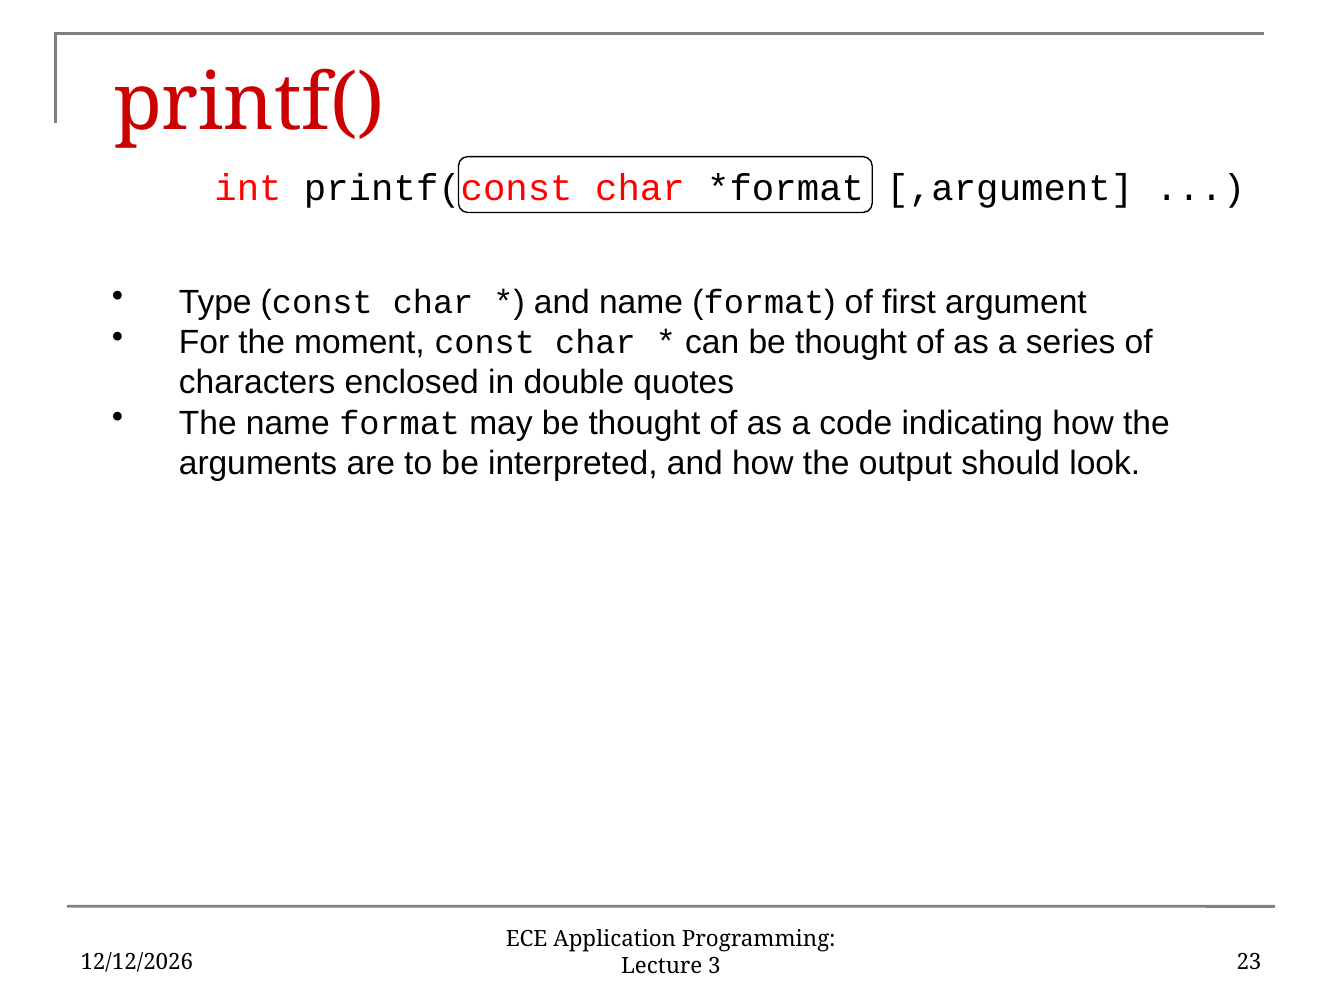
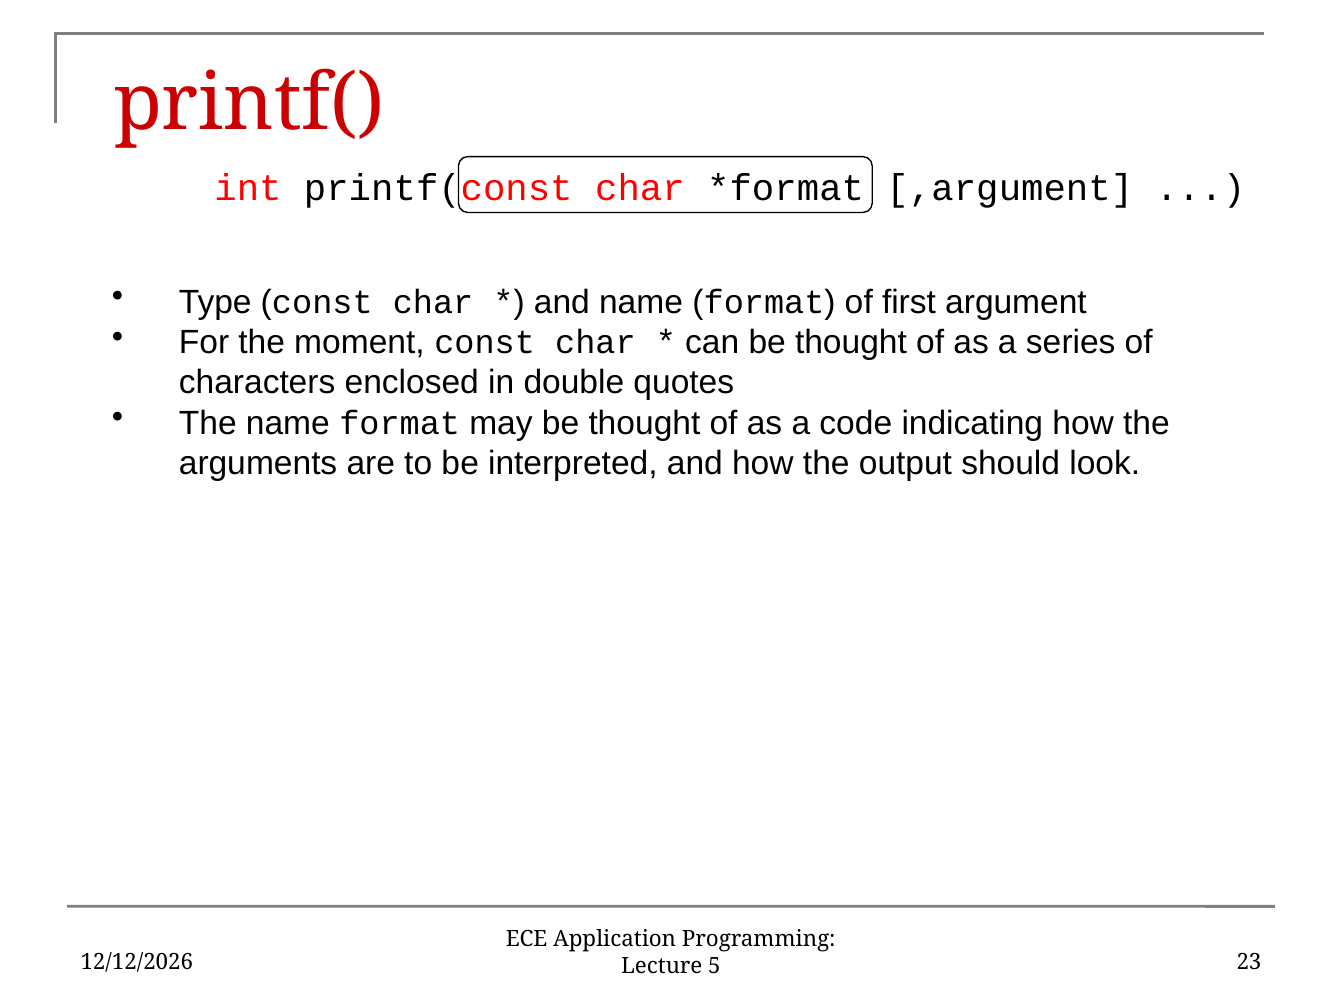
3: 3 -> 5 (714, 966)
